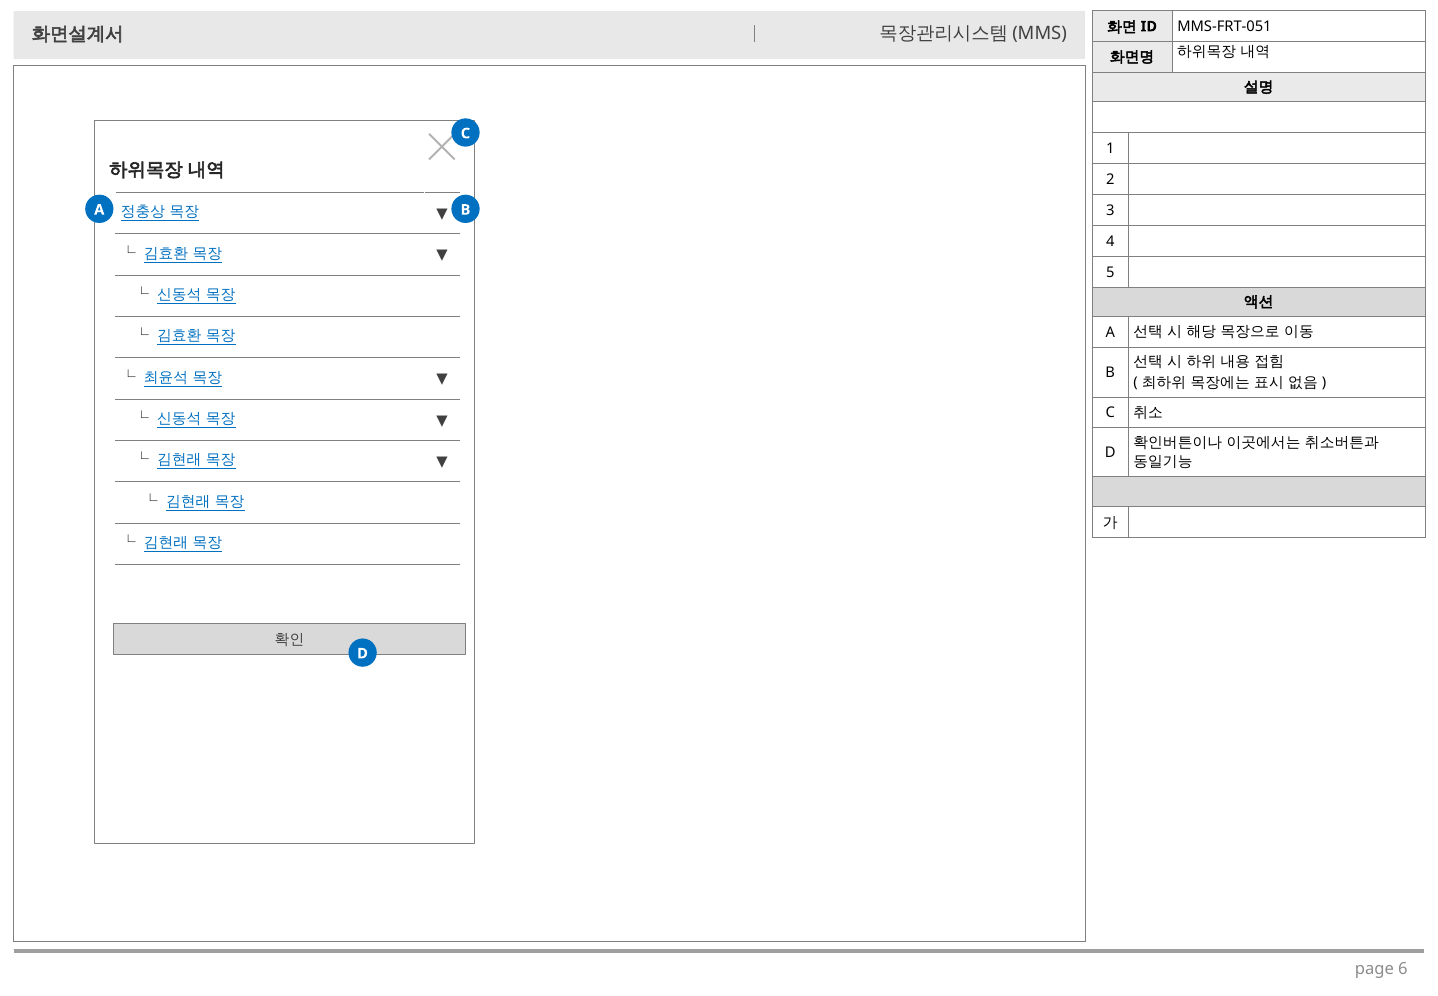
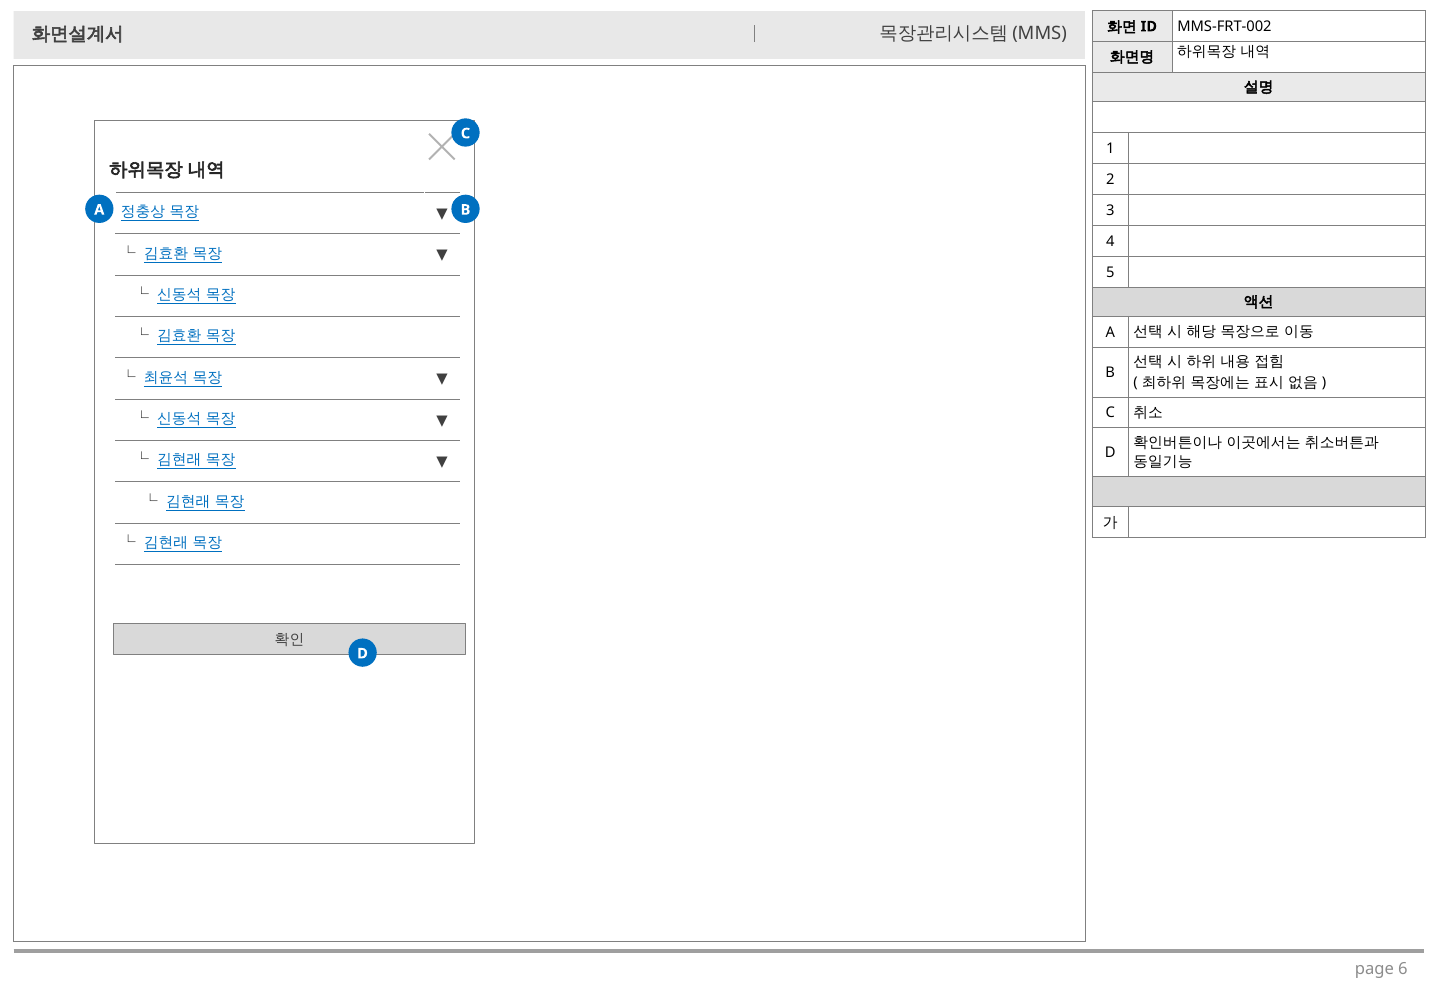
MMS-FRT-051: MMS-FRT-051 -> MMS-FRT-002 (1224, 27)
